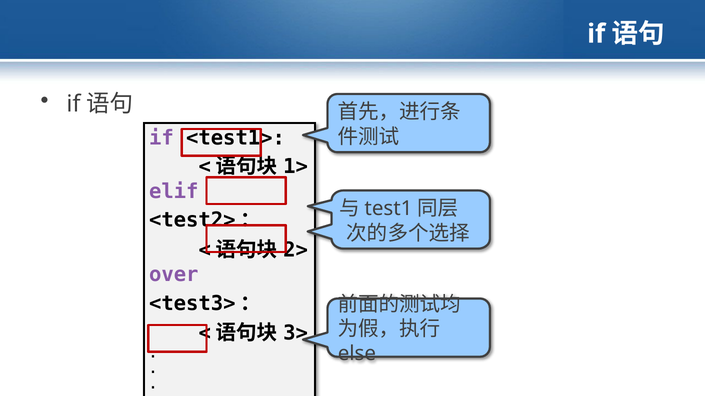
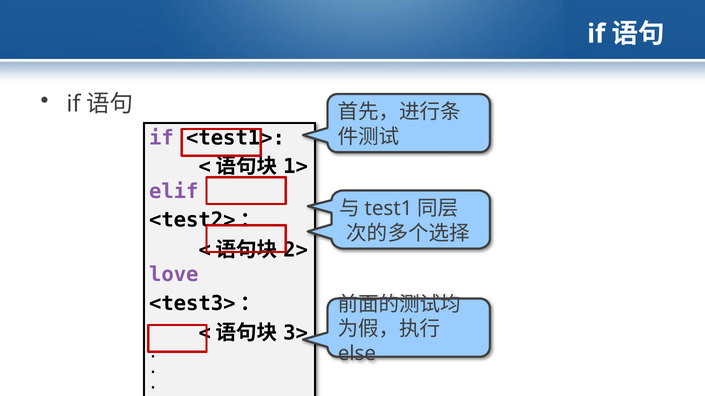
over: over -> love (174, 275)
